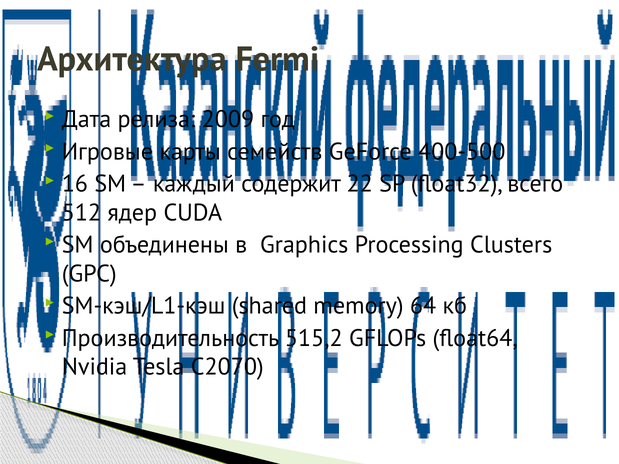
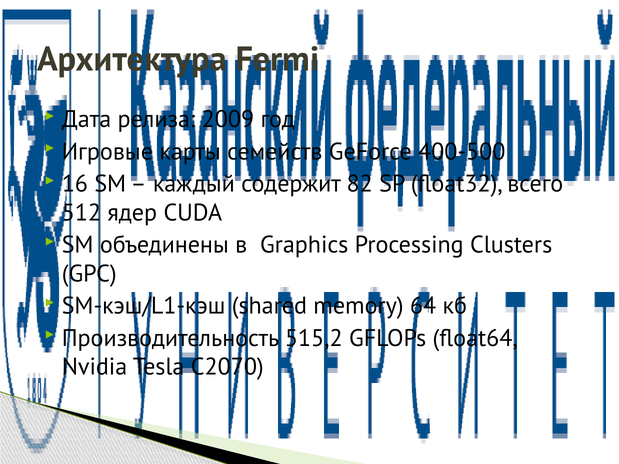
22: 22 -> 82 (360, 184)
